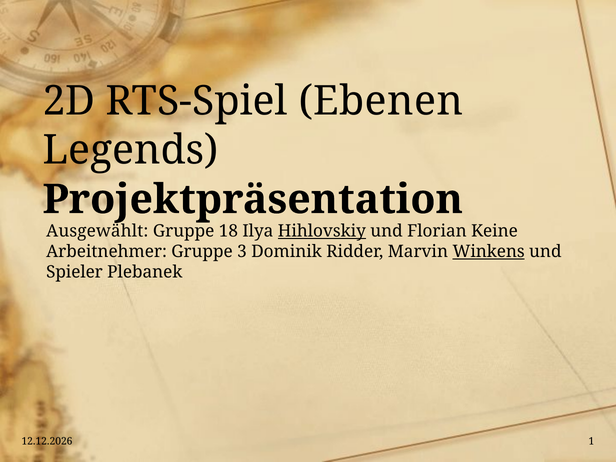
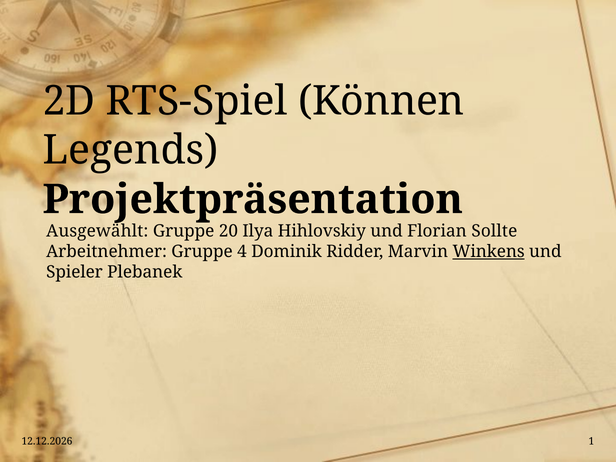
Ebenen: Ebenen -> Können (381, 101)
18: 18 -> 20 (228, 231)
Hihlovskiy underline: present -> none (322, 231)
Keine: Keine -> Sollte (494, 231)
3: 3 -> 4 (242, 252)
